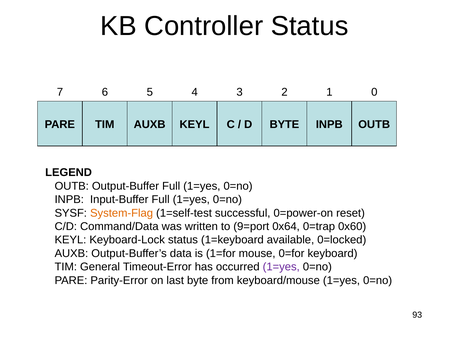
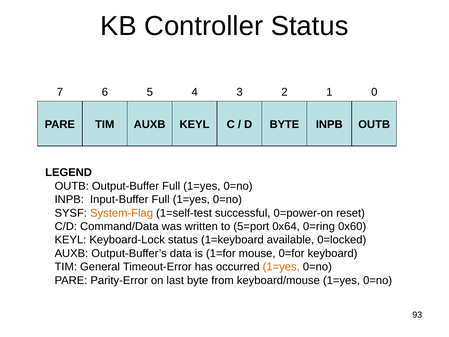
9=port: 9=port -> 5=port (251, 226)
0=trap: 0=trap -> 0=ring (319, 226)
1=yes colour: purple -> orange (281, 267)
